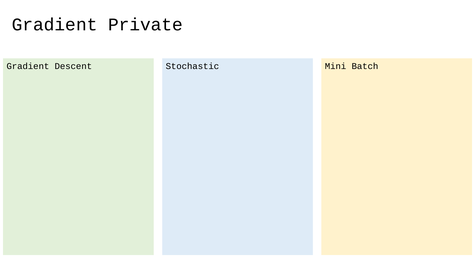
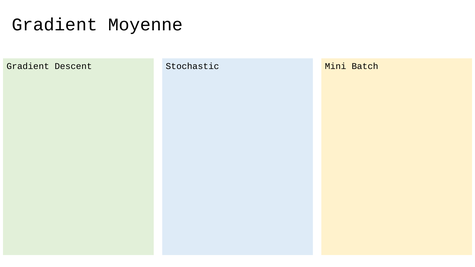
Private: Private -> Moyenne (145, 25)
